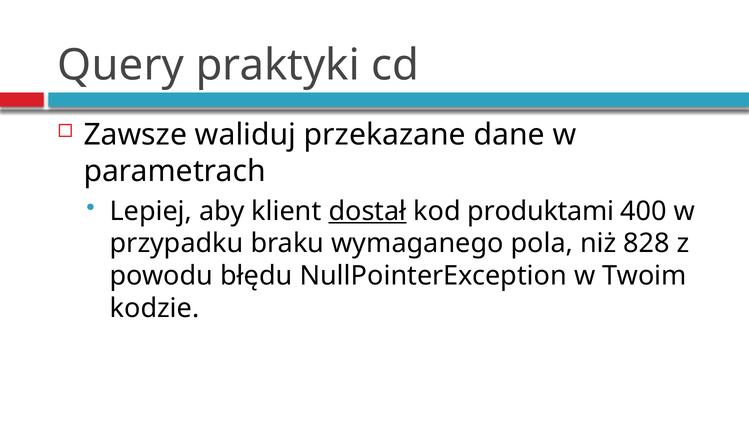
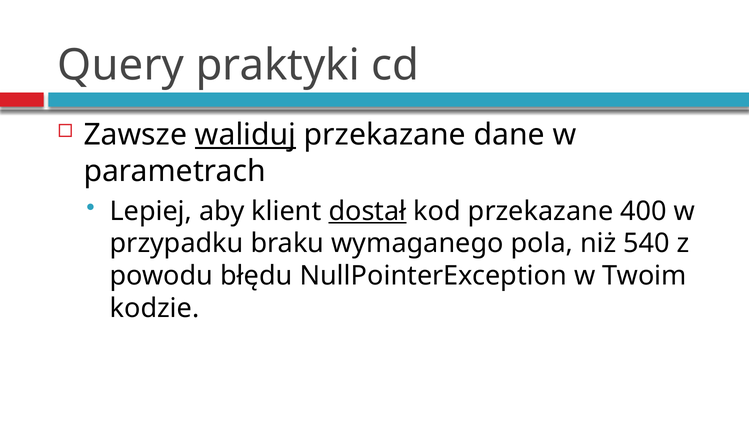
waliduj underline: none -> present (245, 135)
kod produktami: produktami -> przekazane (541, 211)
828: 828 -> 540 (647, 243)
